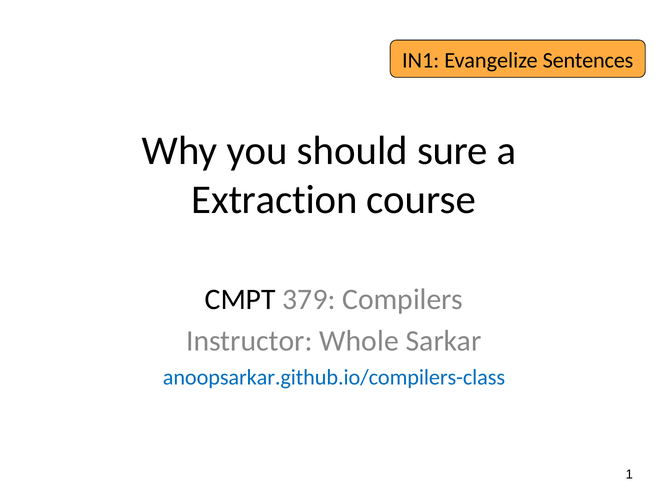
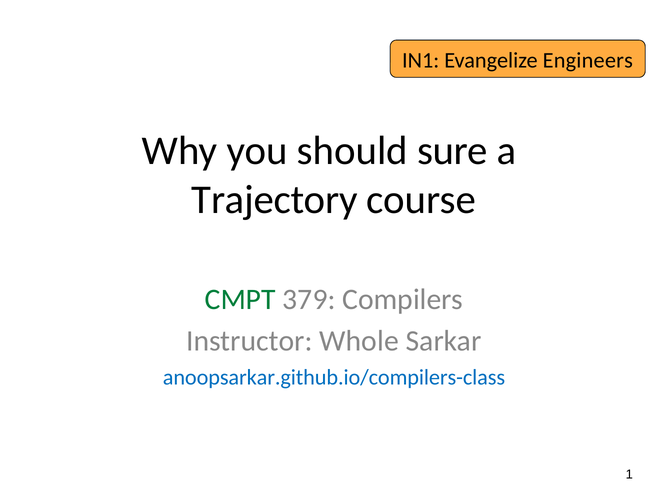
Sentences: Sentences -> Engineers (588, 60)
Extraction: Extraction -> Trajectory (274, 200)
CMPT colour: black -> green (240, 299)
